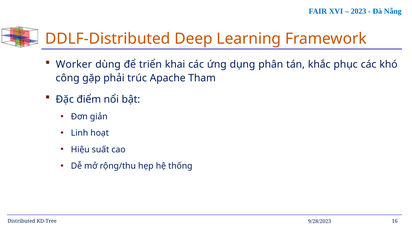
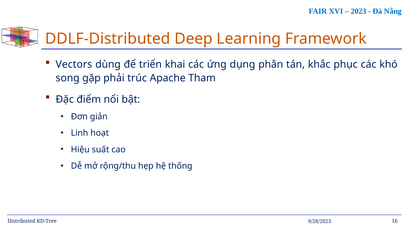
Worker: Worker -> Vectors (74, 64)
công: công -> song (68, 78)
